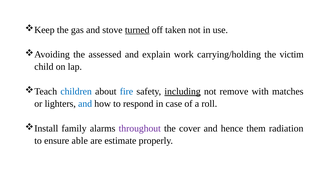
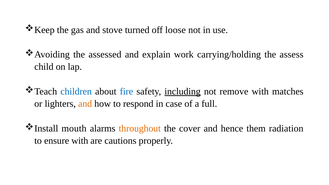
turned underline: present -> none (137, 30)
taken: taken -> loose (175, 30)
victim: victim -> assess (292, 55)
and colour: blue -> orange (85, 104)
roll: roll -> full (209, 104)
family: family -> mouth (74, 128)
throughout colour: purple -> orange (140, 128)
ensure able: able -> with (80, 141)
estimate: estimate -> cautions (120, 141)
